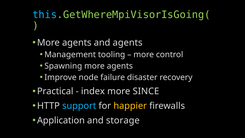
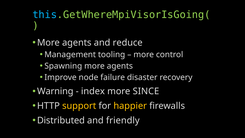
and agents: agents -> reduce (128, 43)
Practical: Practical -> Warning (55, 91)
support colour: light blue -> yellow (79, 106)
Application: Application -> Distributed (61, 120)
storage: storage -> friendly (123, 120)
